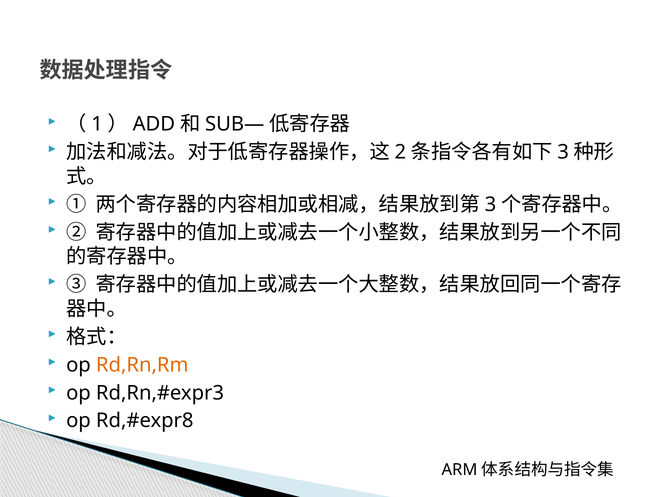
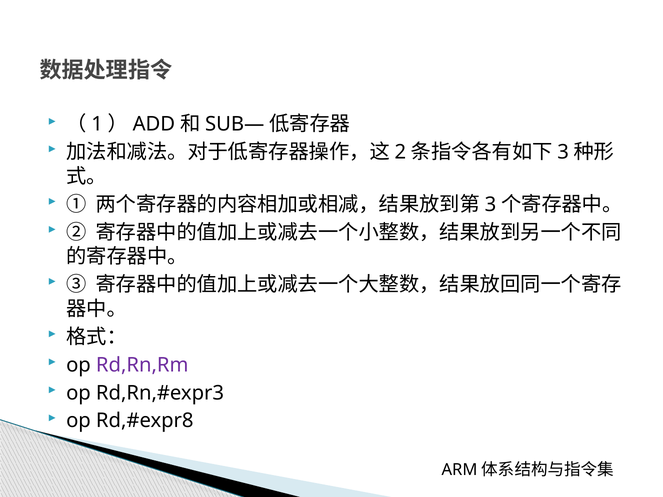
Rd,Rn,Rm colour: orange -> purple (142, 365)
